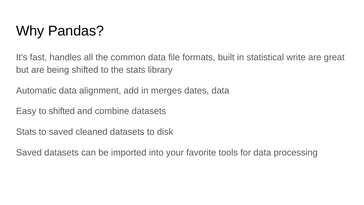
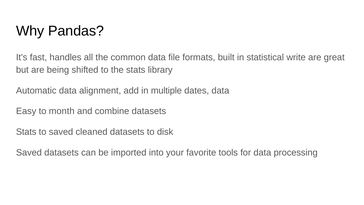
merges: merges -> multiple (166, 90)
to shifted: shifted -> month (62, 111)
